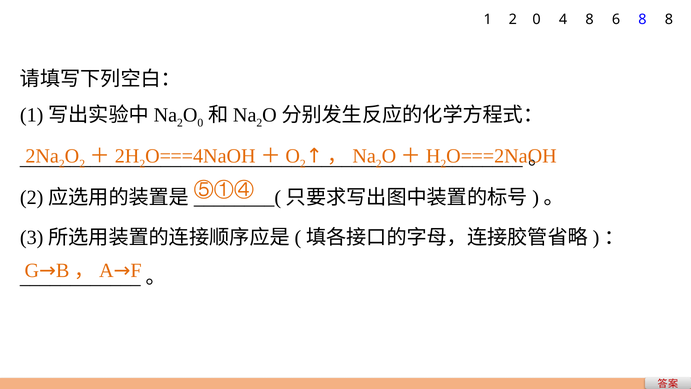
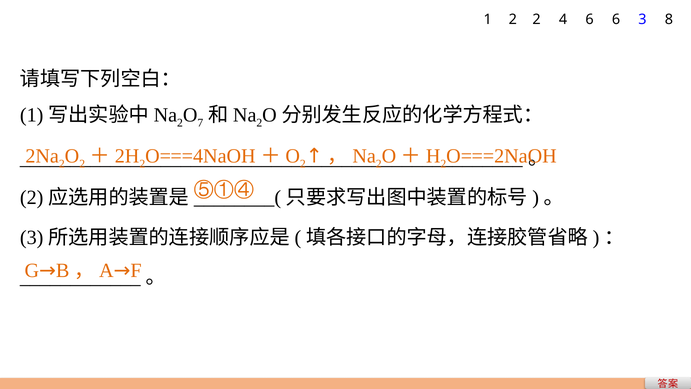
2 0: 0 -> 2 (537, 20)
4 8: 8 -> 6 (590, 20)
6 8: 8 -> 3 (642, 20)
0: 0 -> 7 (200, 123)
